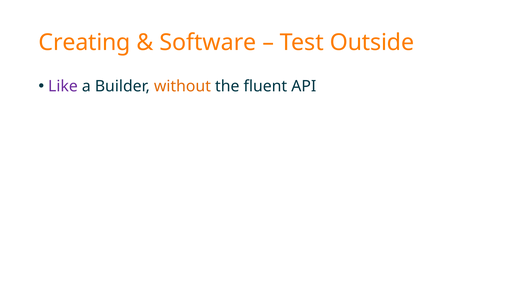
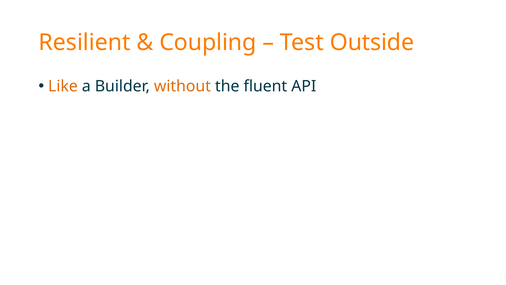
Creating: Creating -> Resilient (85, 43)
Software: Software -> Coupling (208, 43)
Like colour: purple -> orange (63, 86)
